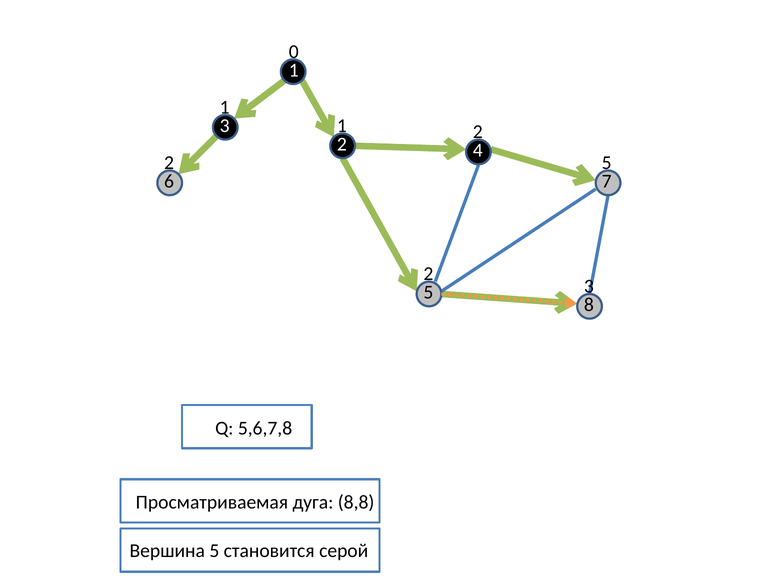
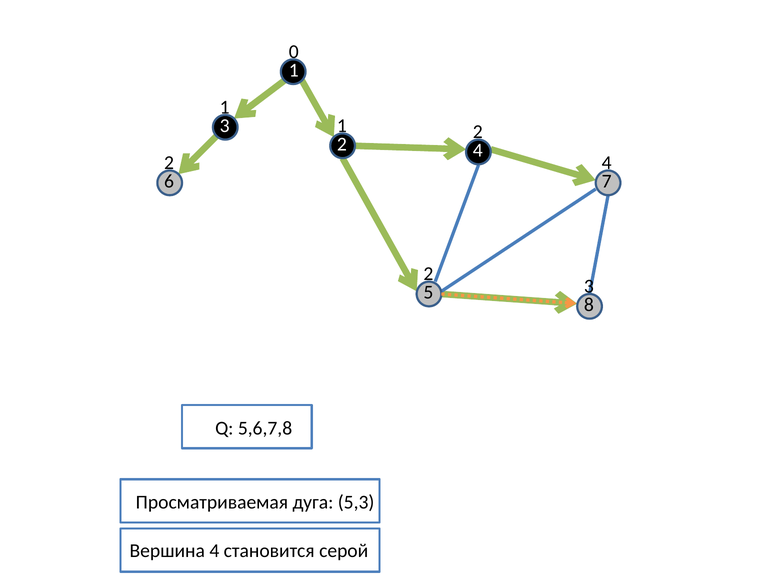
2 5: 5 -> 4 (607, 163)
8,8: 8,8 -> 5,3 (356, 502)
Вершина 5: 5 -> 4 (214, 551)
